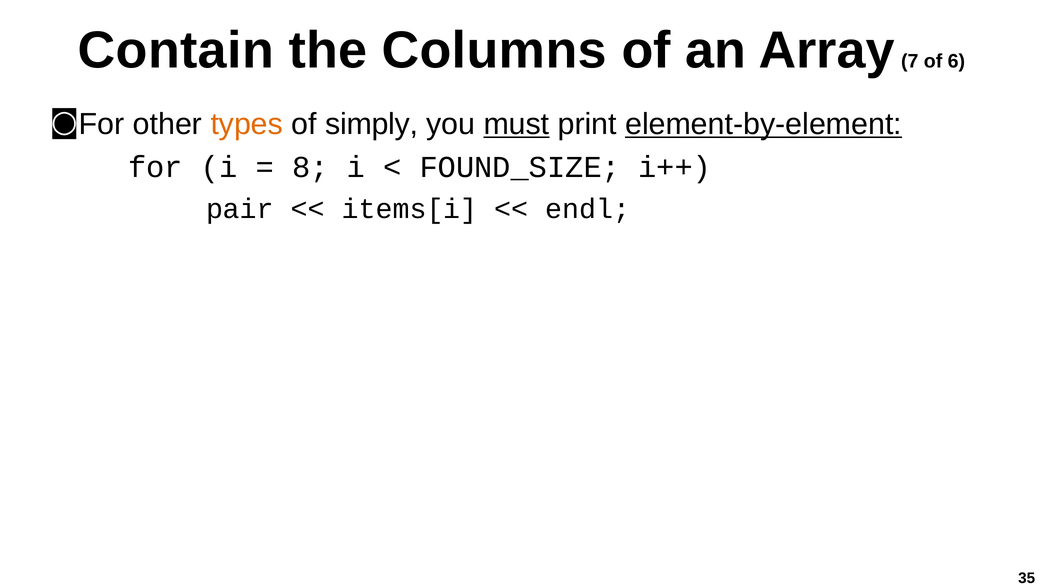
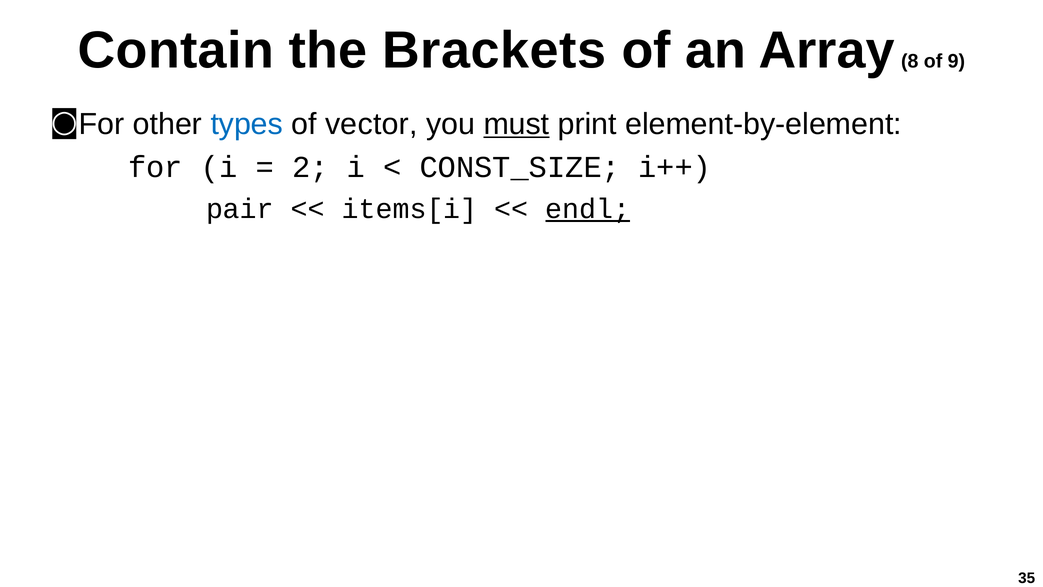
Columns: Columns -> Brackets (494, 51)
7: 7 -> 8 (910, 61)
6: 6 -> 9 (956, 61)
types colour: orange -> blue (247, 124)
simply: simply -> vector (371, 124)
element-by-element underline: present -> none (763, 124)
8: 8 -> 2 (310, 167)
FOUND_SIZE: FOUND_SIZE -> CONST_SIZE (520, 167)
endl underline: none -> present (588, 209)
